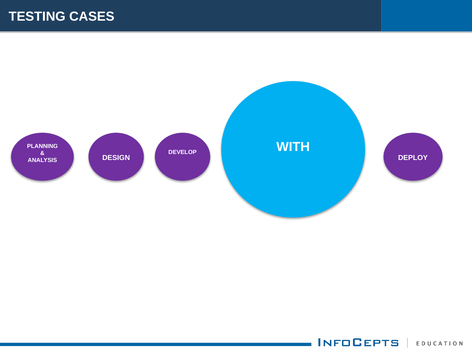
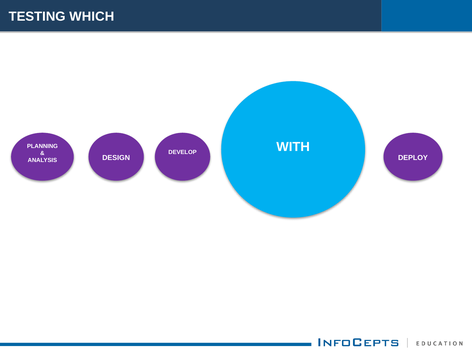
CASES: CASES -> WHICH (92, 17)
